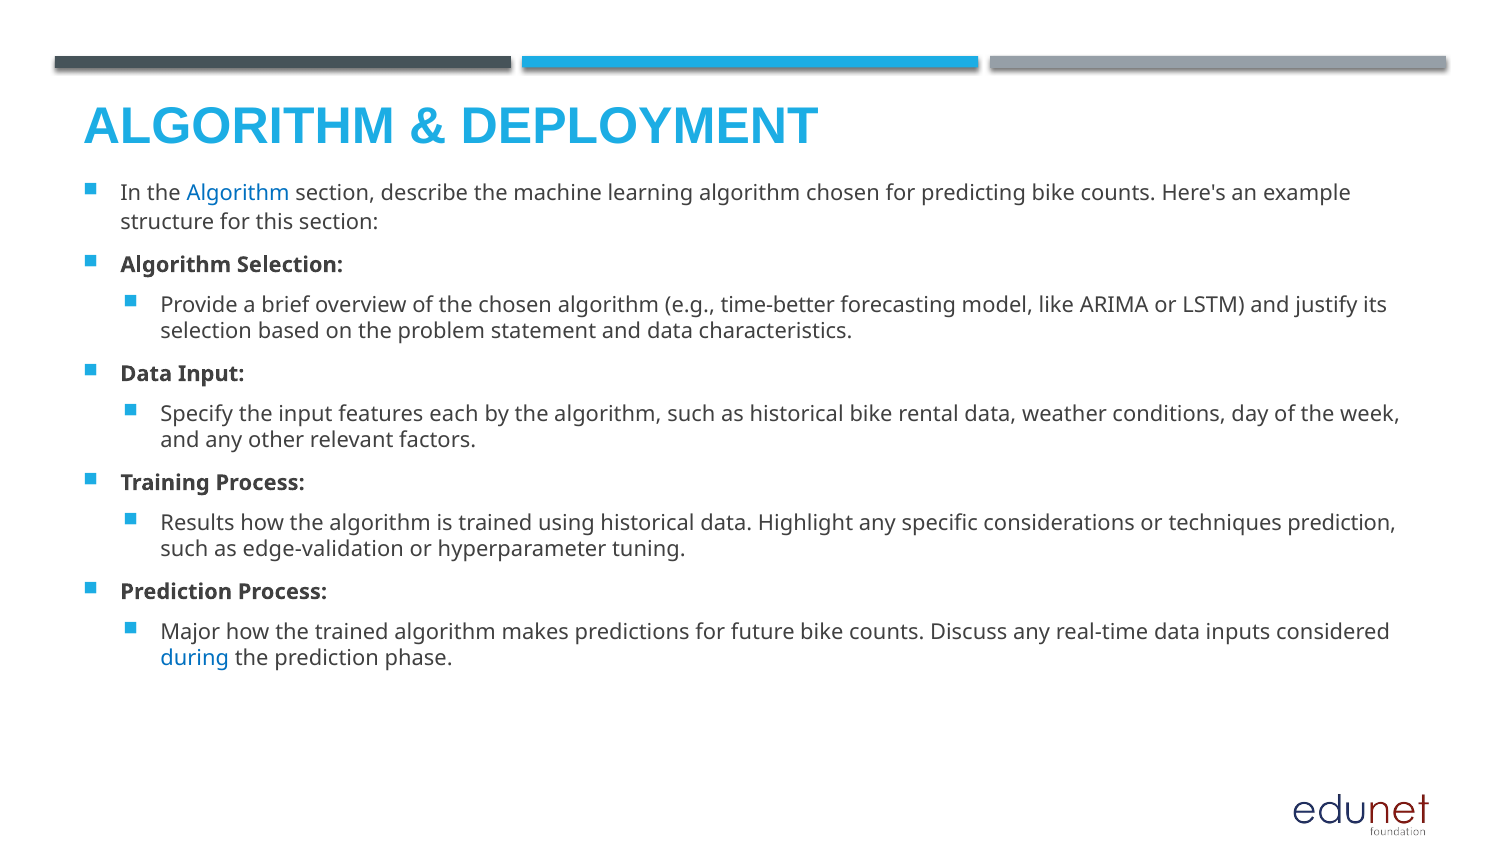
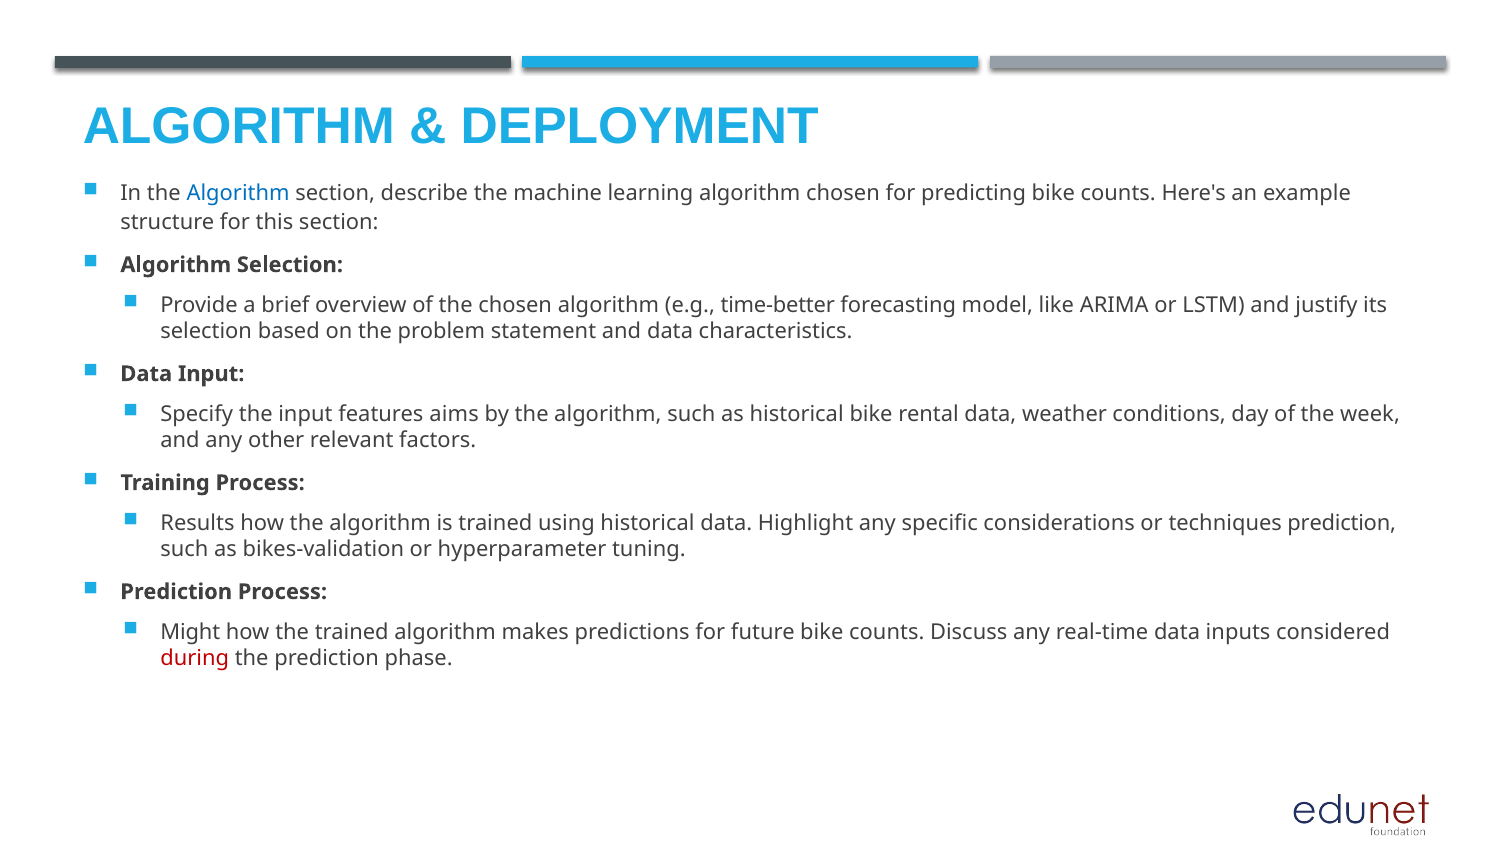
each: each -> aims (454, 414)
edge-validation: edge-validation -> bikes-validation (323, 549)
Major: Major -> Might (190, 632)
during colour: blue -> red (195, 658)
